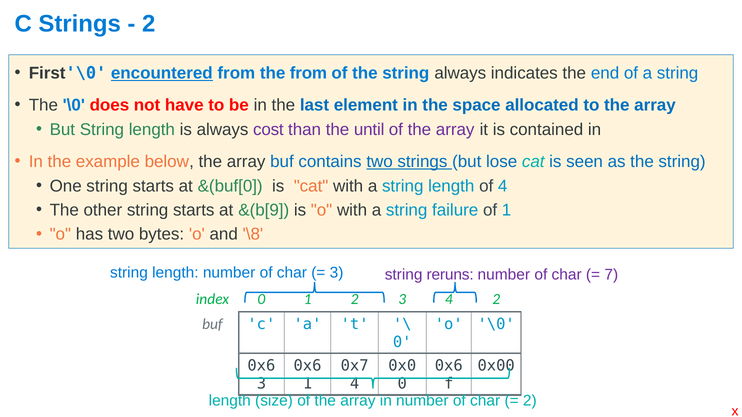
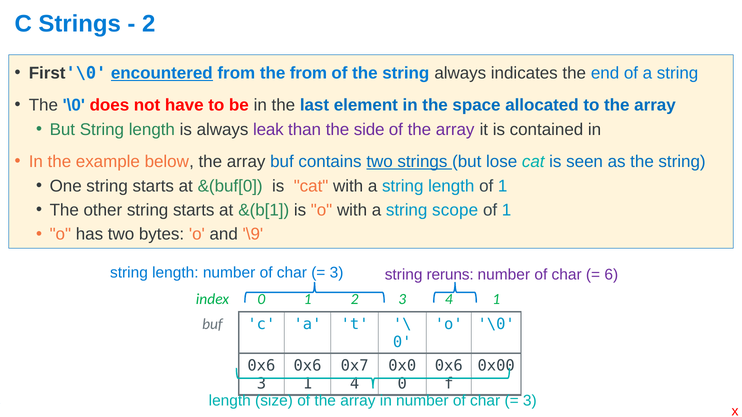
cost: cost -> leak (268, 130)
until: until -> side (369, 130)
length of 4: 4 -> 1 (503, 186)
&(b[9: &(b[9 -> &(b[1 (264, 210)
failure: failure -> scope (455, 210)
\8: \8 -> \9 (253, 235)
7: 7 -> 6 (611, 275)
4 2: 2 -> 1 (496, 300)
2: 2 -> 3 (530, 401)
